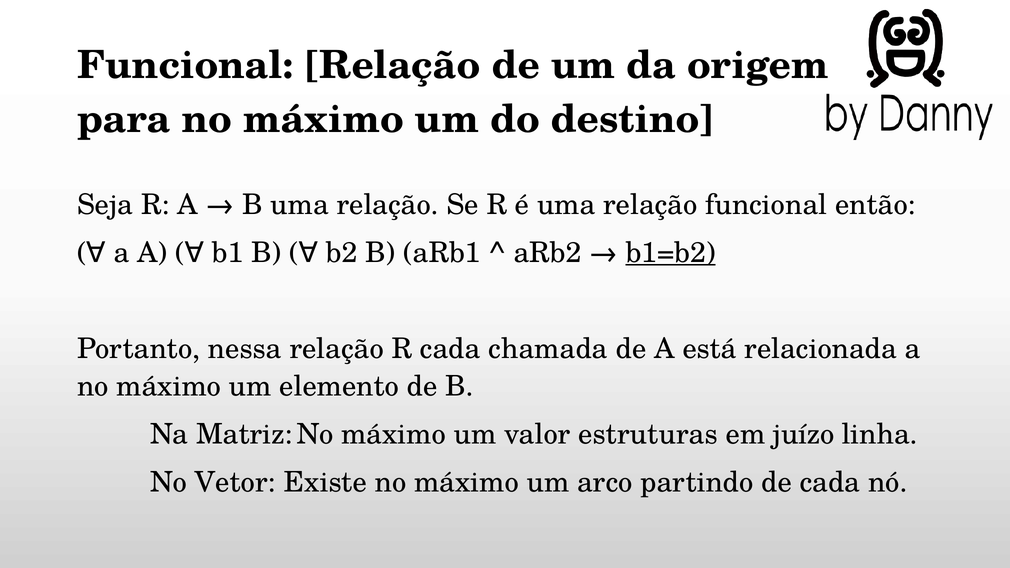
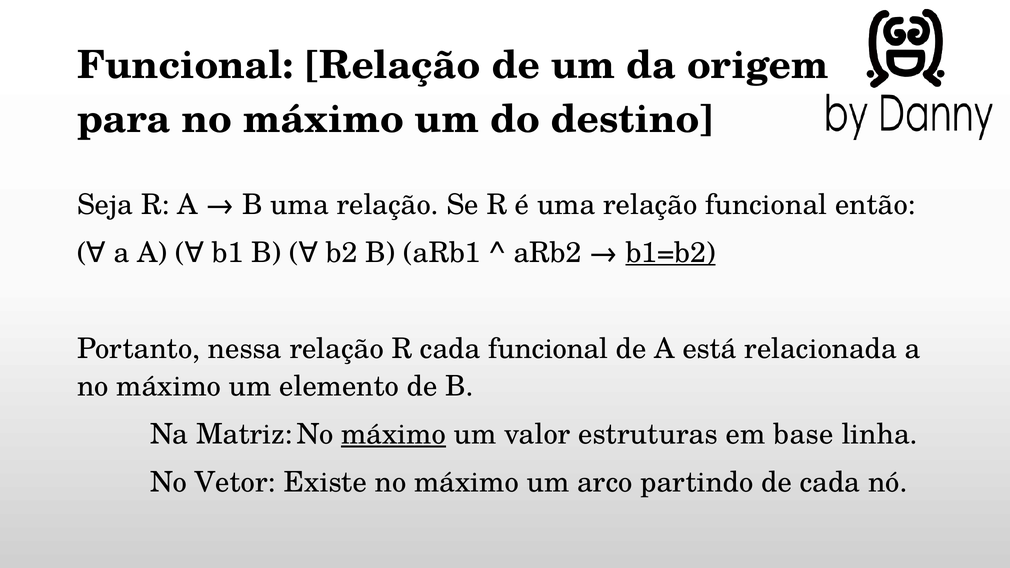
cada chamada: chamada -> funcional (548, 349)
máximo underline: none -> present (394, 434)
juízo: juízo -> base (803, 434)
